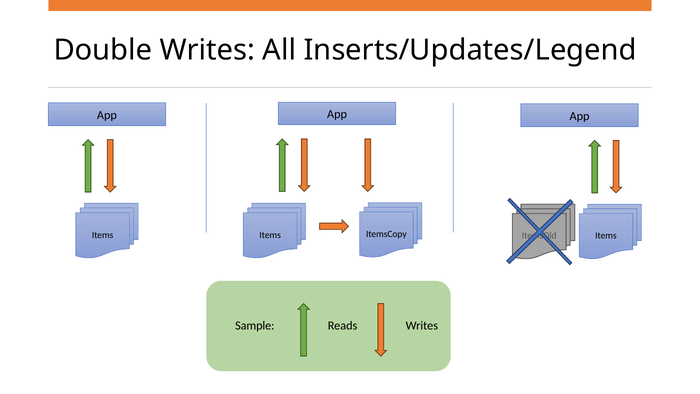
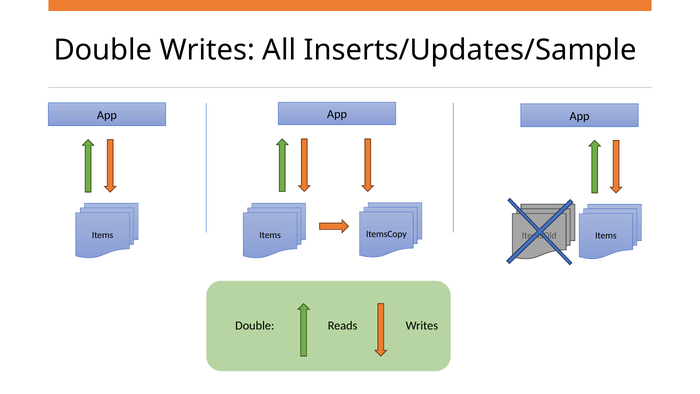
Inserts/Updates/Legend: Inserts/Updates/Legend -> Inserts/Updates/Sample (470, 50)
Sample: Sample -> Double (255, 325)
